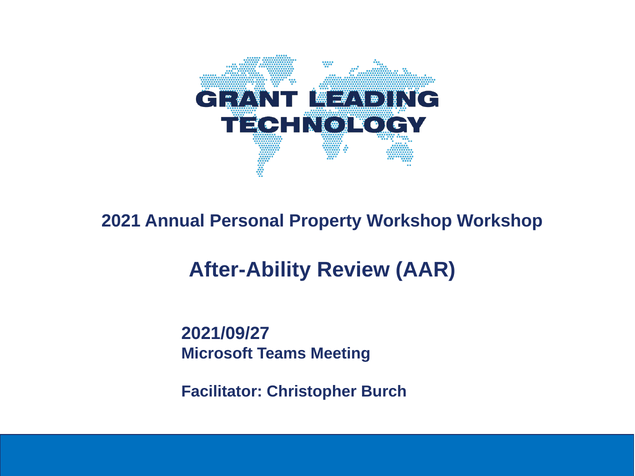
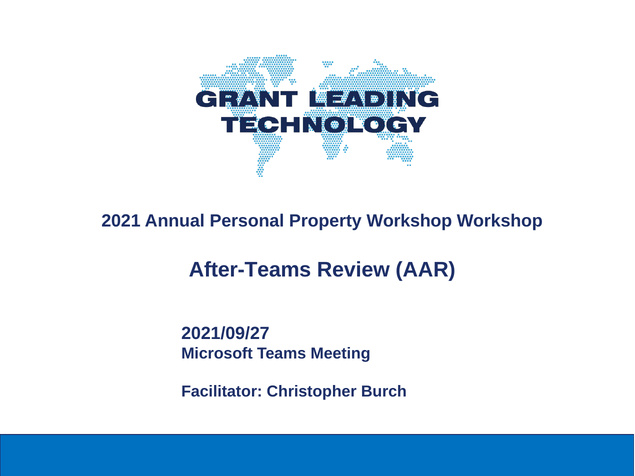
After-Ability: After-Ability -> After-Teams (250, 270)
